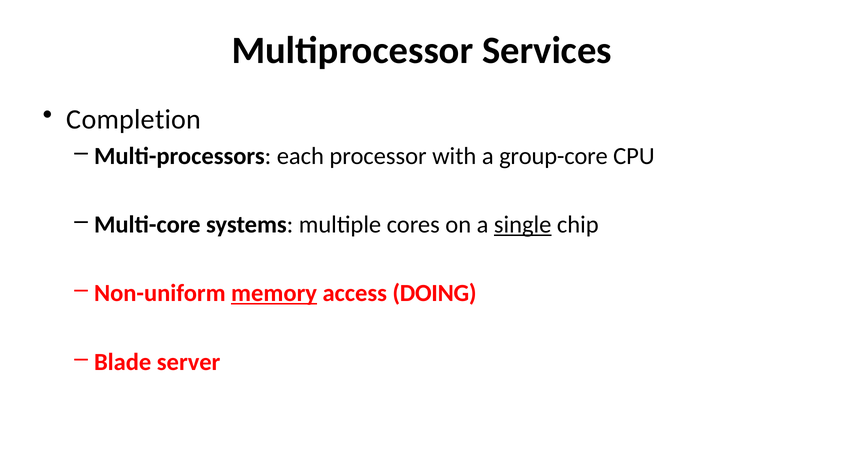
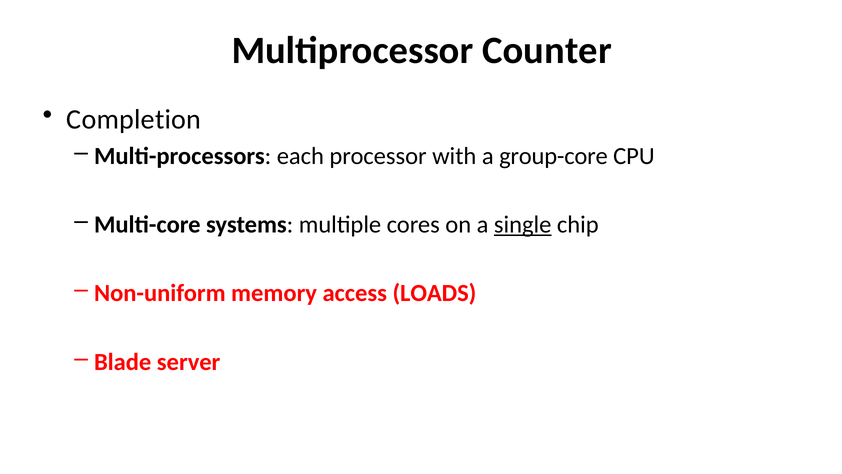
Services: Services -> Counter (547, 50)
memory underline: present -> none (274, 293)
DOING: DOING -> LOADS (434, 293)
